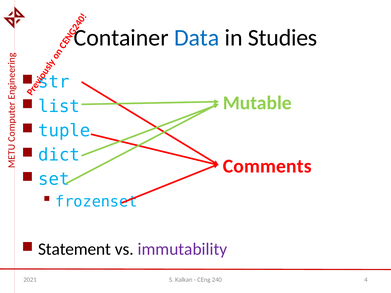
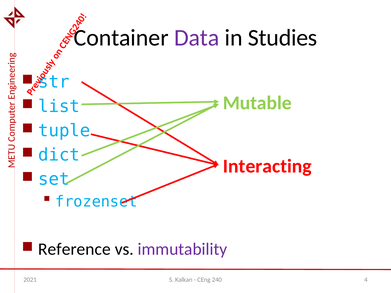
Data colour: blue -> purple (197, 38)
Comments: Comments -> Interacting (267, 166)
Statement: Statement -> Reference (74, 249)
